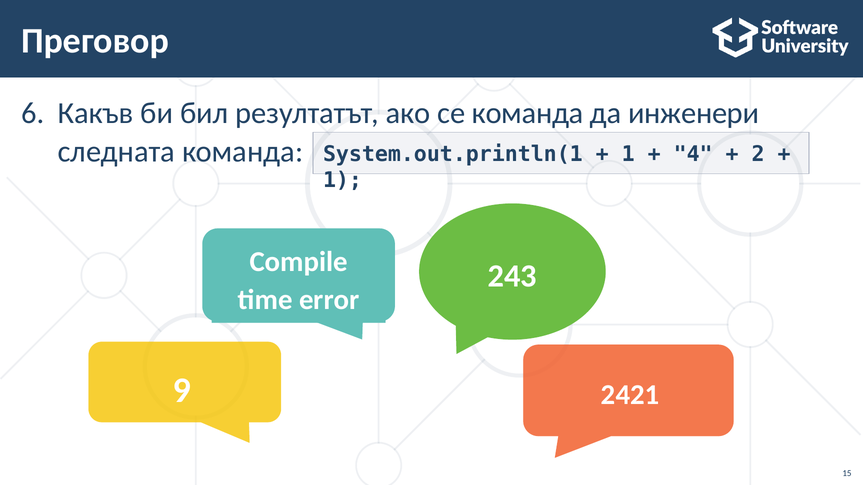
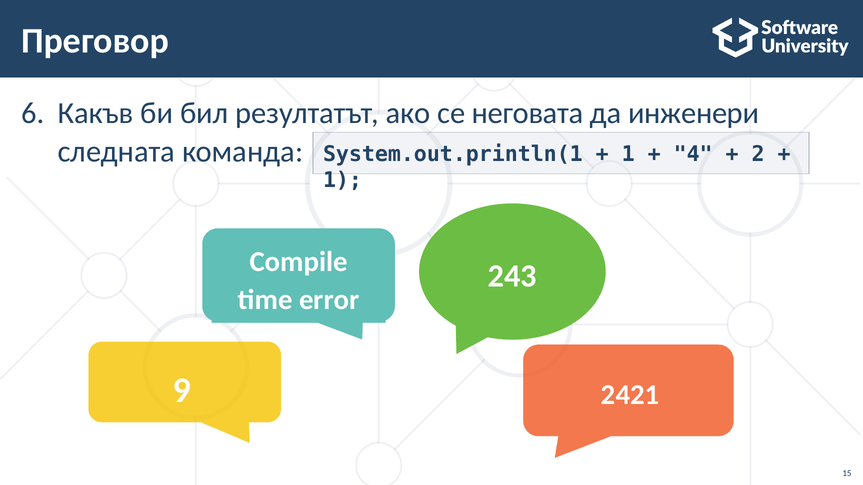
се команда: команда -> неговата (528, 113)
